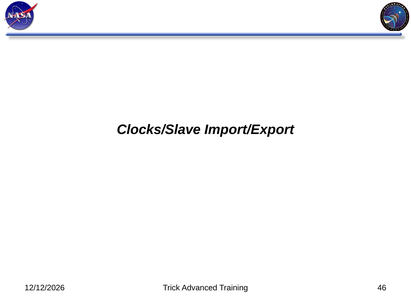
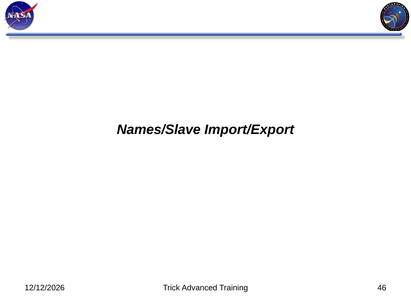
Clocks/Slave: Clocks/Slave -> Names/Slave (159, 130)
